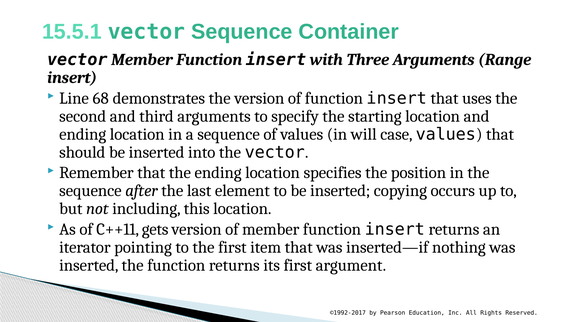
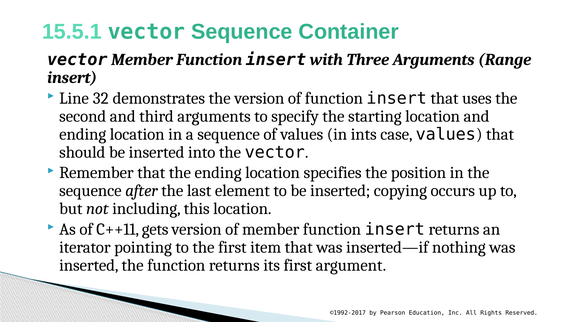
68: 68 -> 32 (101, 98)
will: will -> ints (364, 134)
